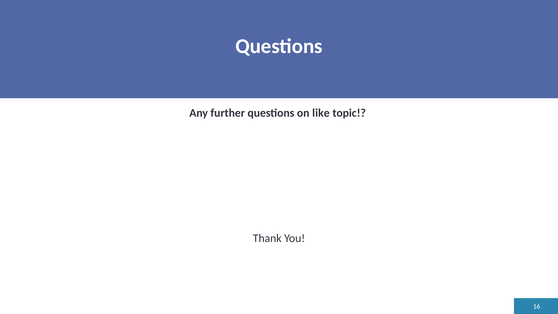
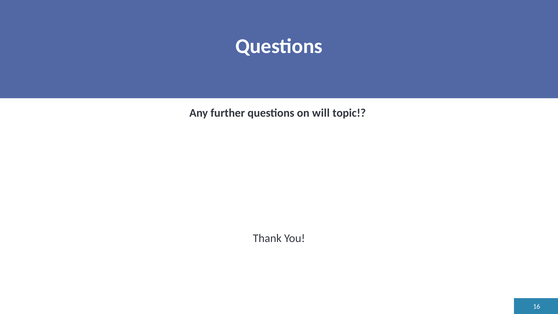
like: like -> will (321, 113)
